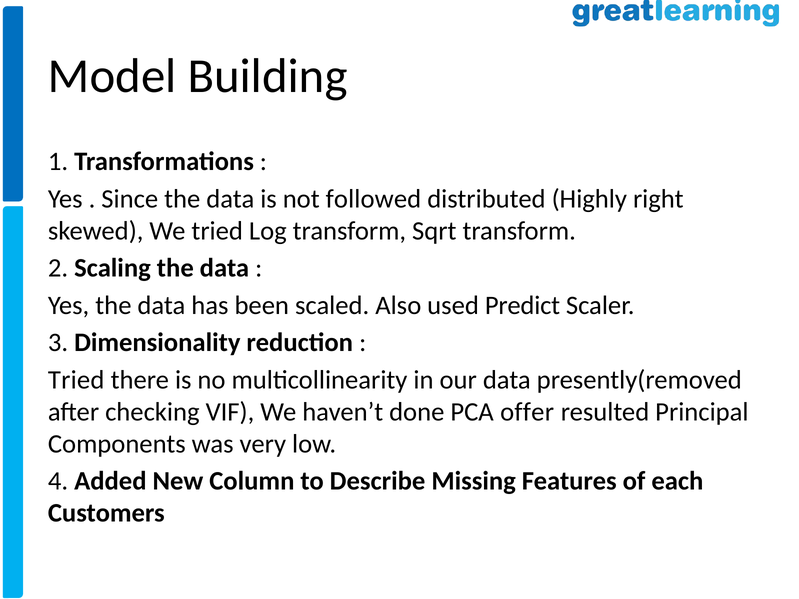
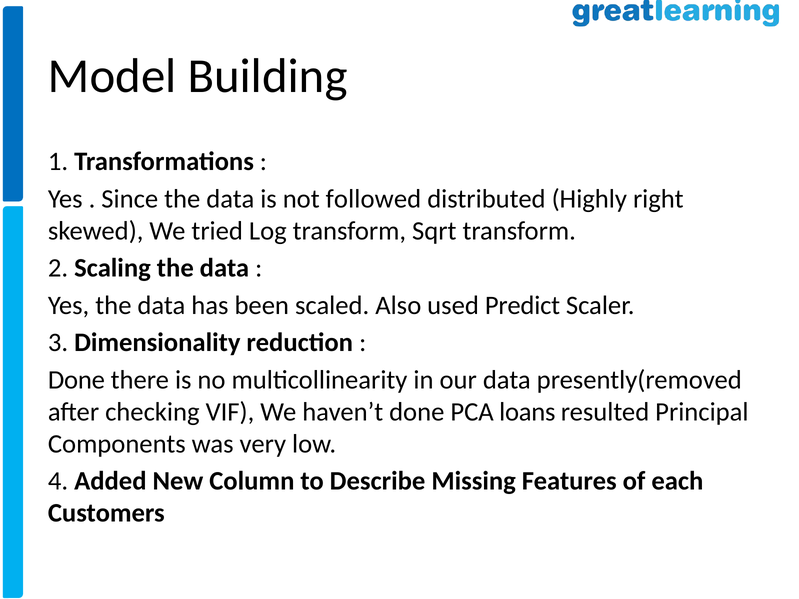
Tried: Tried -> Done (76, 380)
offer: offer -> loans (527, 412)
